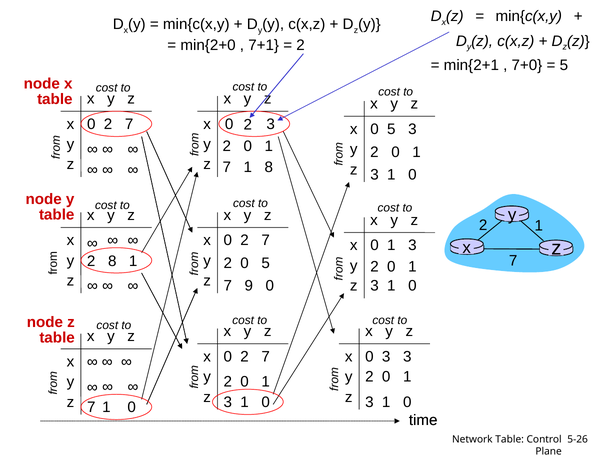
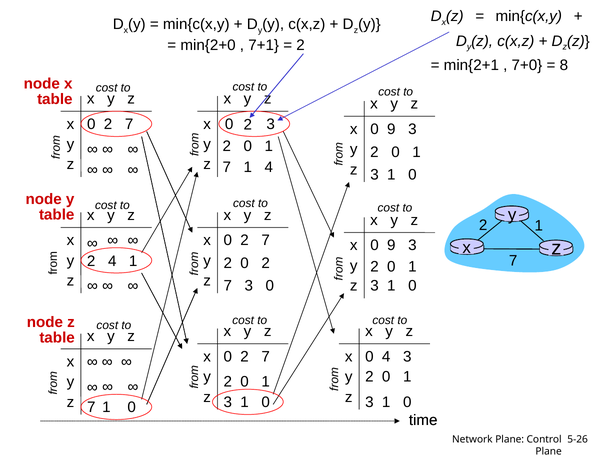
5: 5 -> 8 (564, 66)
5: 5 -> 9 (391, 129)
1 8: 8 -> 4 (269, 167)
1: 1 -> 9 (391, 245)
2 8: 8 -> 4 (112, 261)
2 0 5: 5 -> 2 (266, 264)
7 9: 9 -> 3 (249, 286)
0 3: 3 -> 4 (386, 357)
Network Table: Table -> Plane (510, 440)
